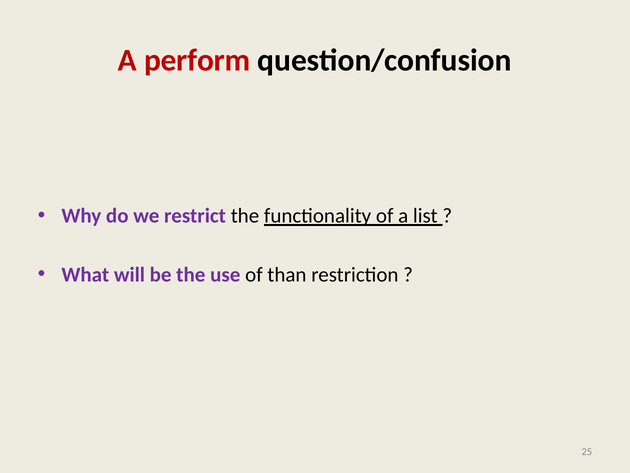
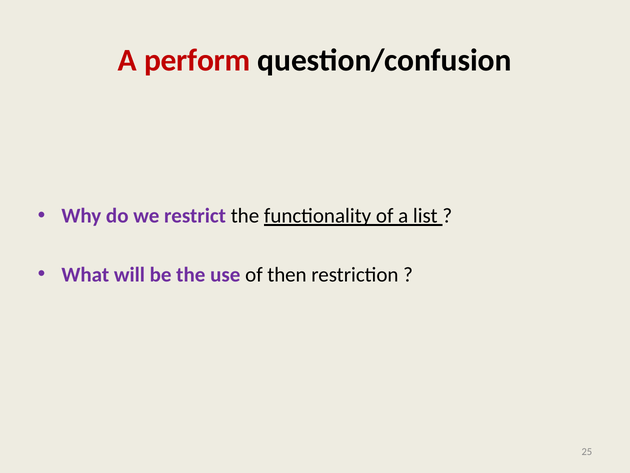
than: than -> then (287, 274)
